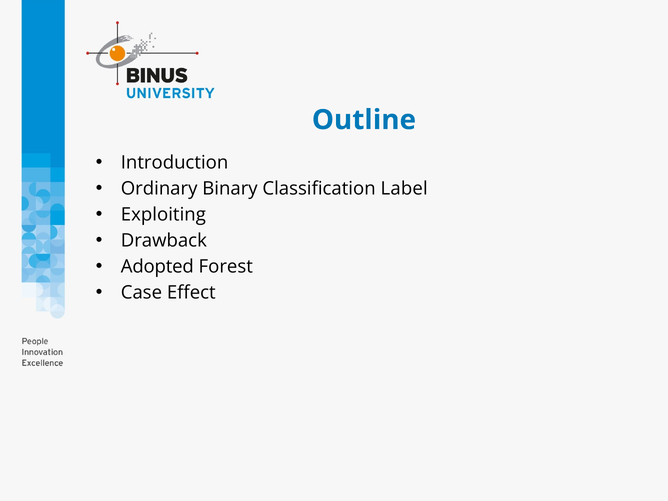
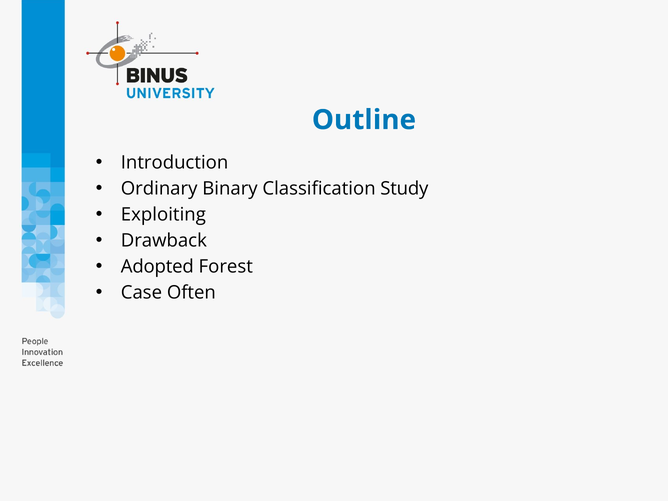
Label: Label -> Study (404, 189)
Effect: Effect -> Often (191, 293)
